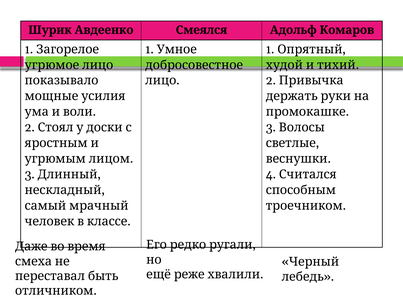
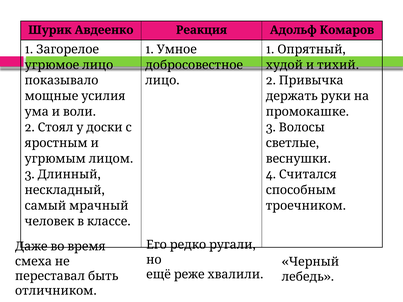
Смеялся: Смеялся -> Реакция (201, 30)
